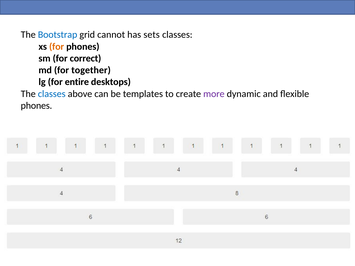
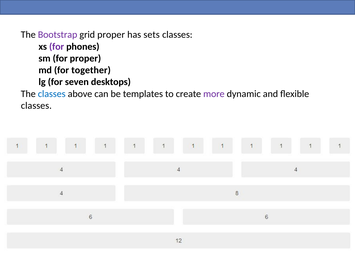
Bootstrap colour: blue -> purple (58, 35)
grid cannot: cannot -> proper (111, 35)
for colour: orange -> purple (57, 47)
for correct: correct -> proper (85, 58)
entire: entire -> seven (77, 82)
phones: phones -> classes (36, 106)
